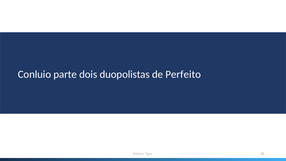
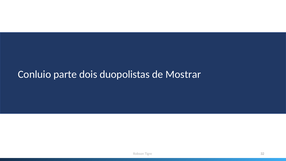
Perfeito: Perfeito -> Mostrar (183, 74)
